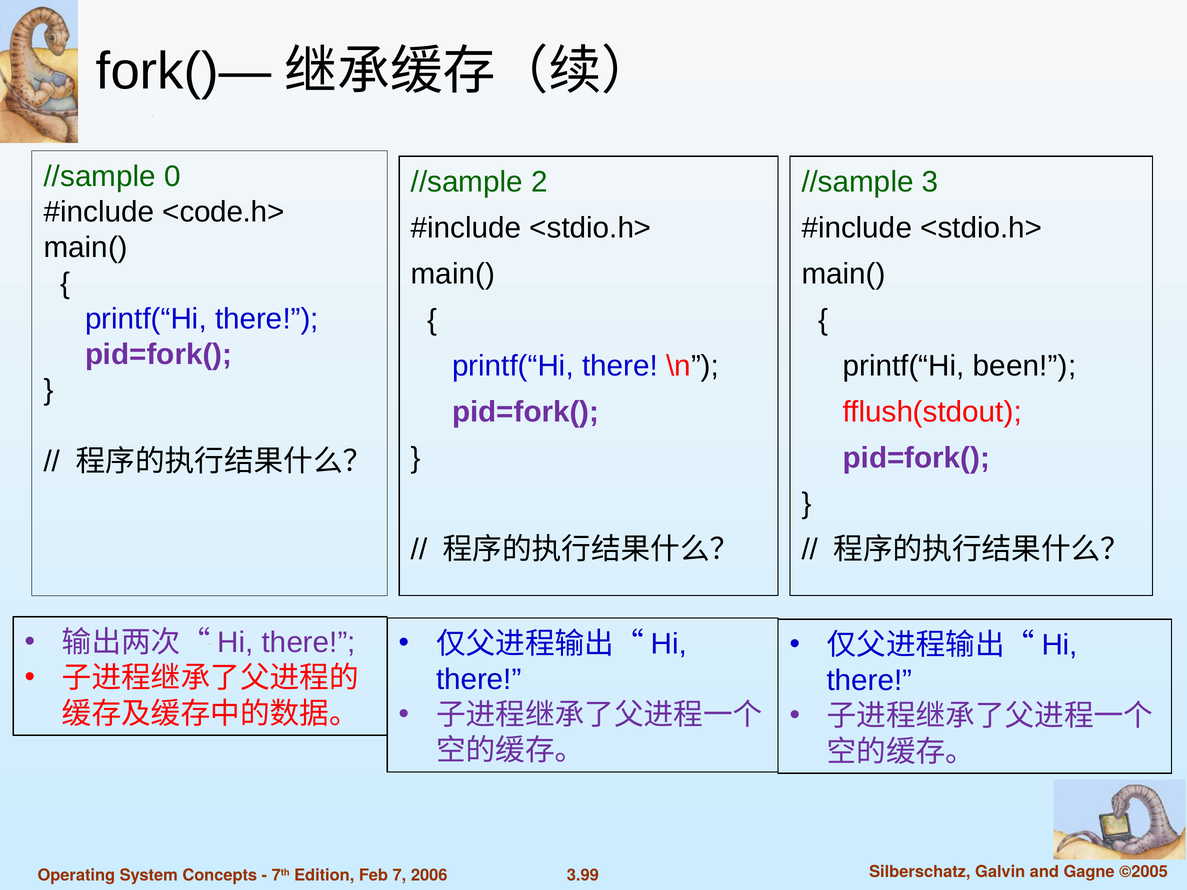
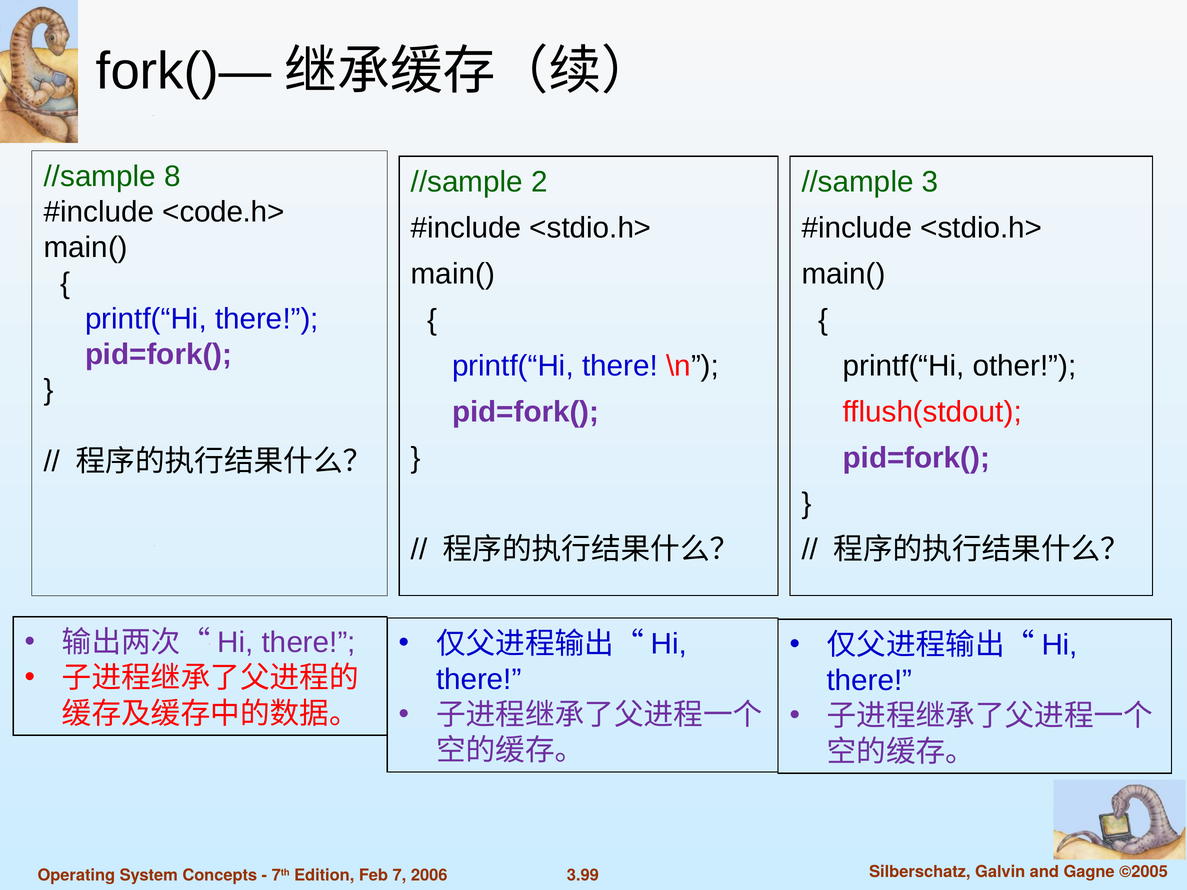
0: 0 -> 8 (172, 176)
been: been -> other (1025, 366)
